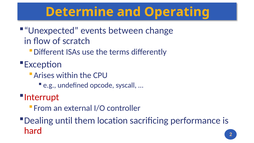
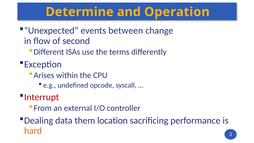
Operating: Operating -> Operation (177, 12)
scratch: scratch -> second (76, 41)
until: until -> data (64, 120)
hard colour: red -> orange (33, 131)
